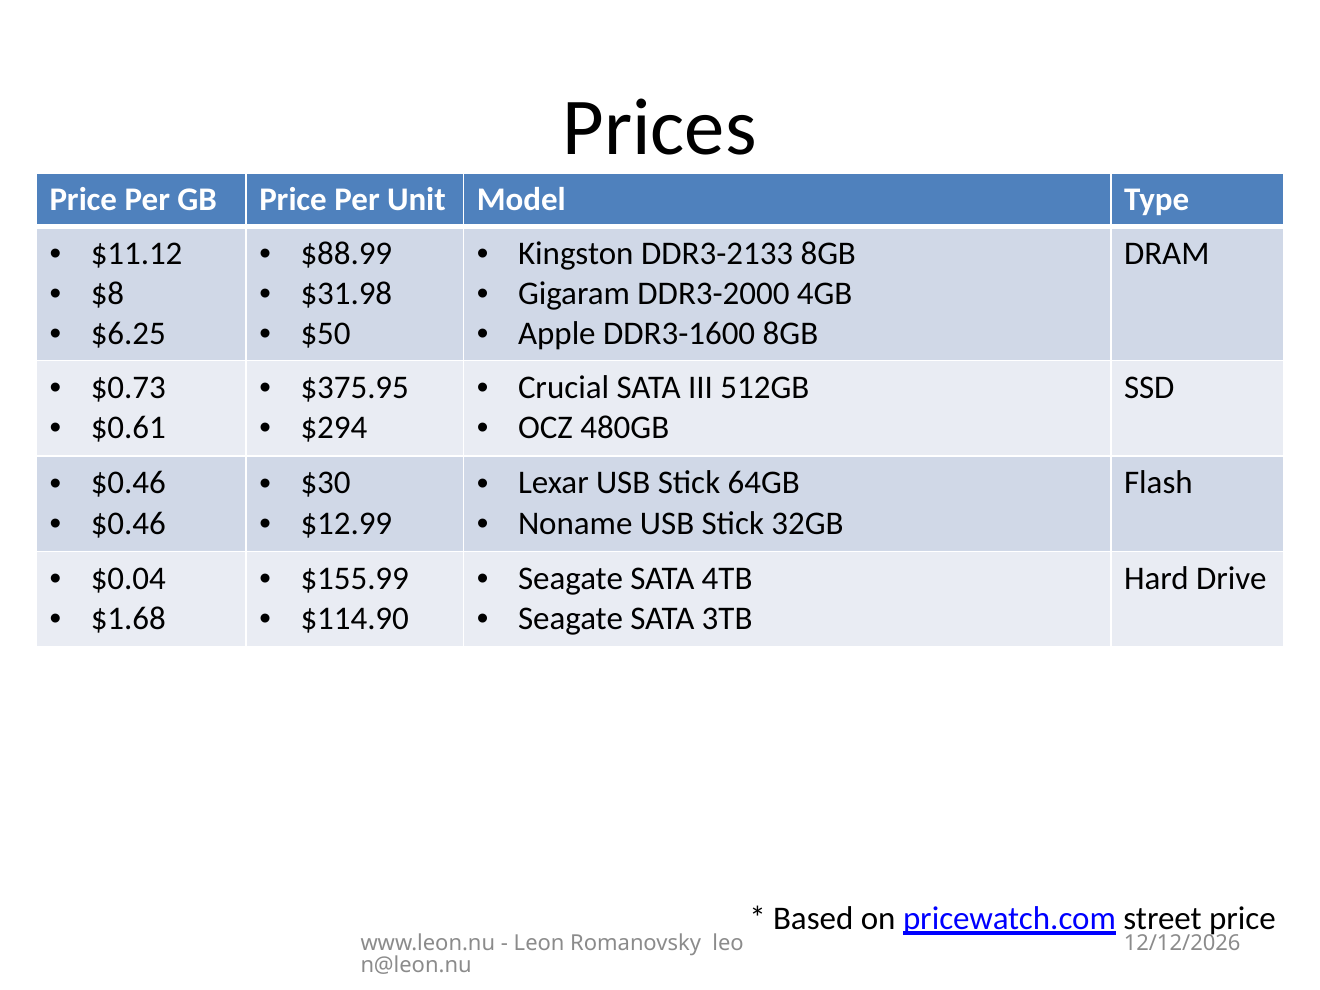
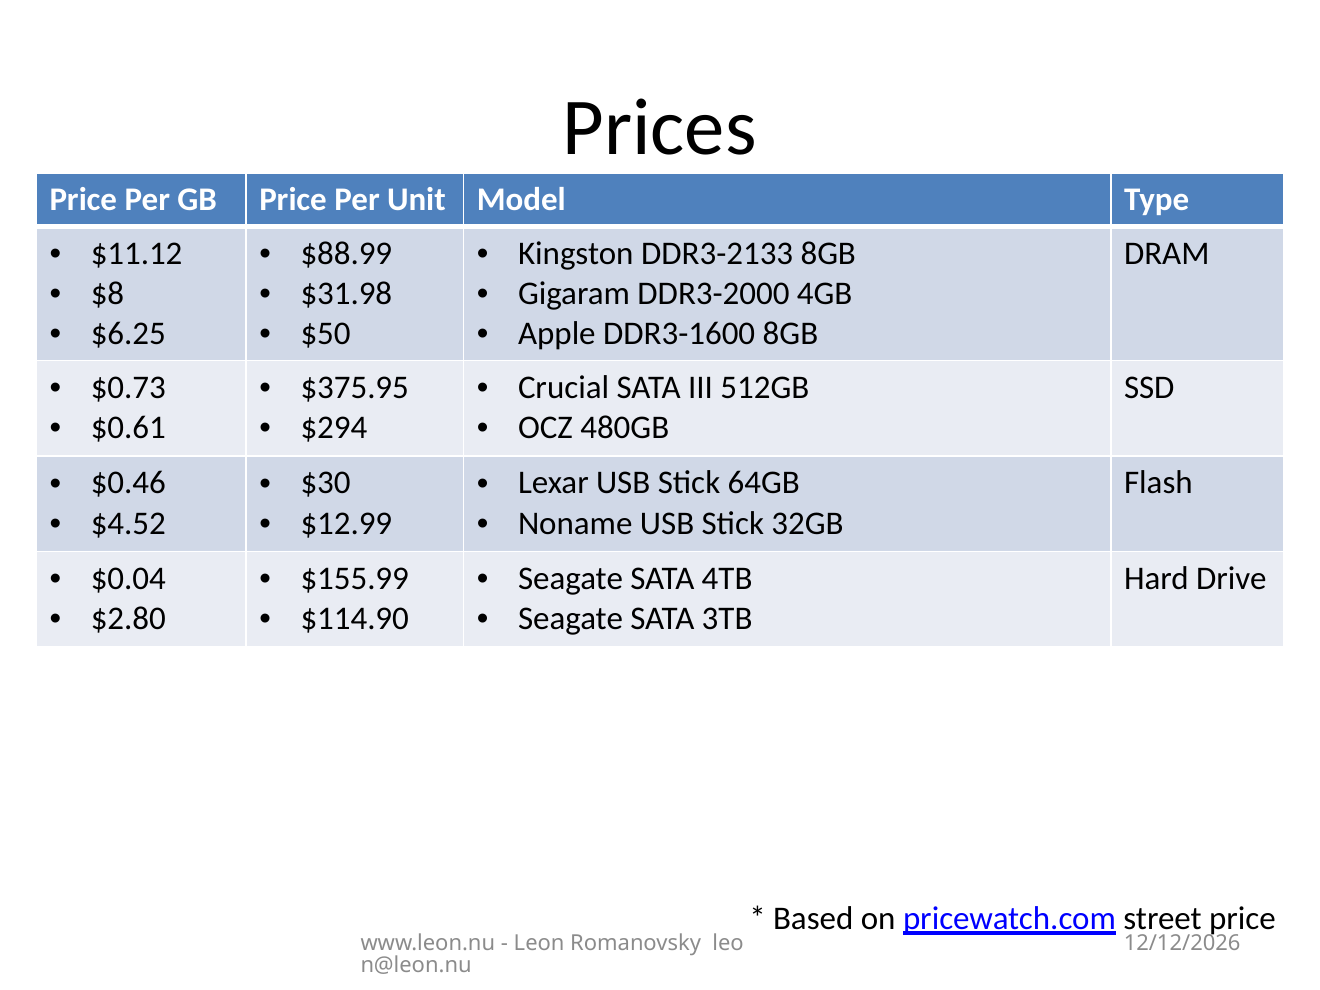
$0.46: $0.46 -> $4.52 (128, 523)
$1.68: $1.68 -> $2.80 (128, 619)
